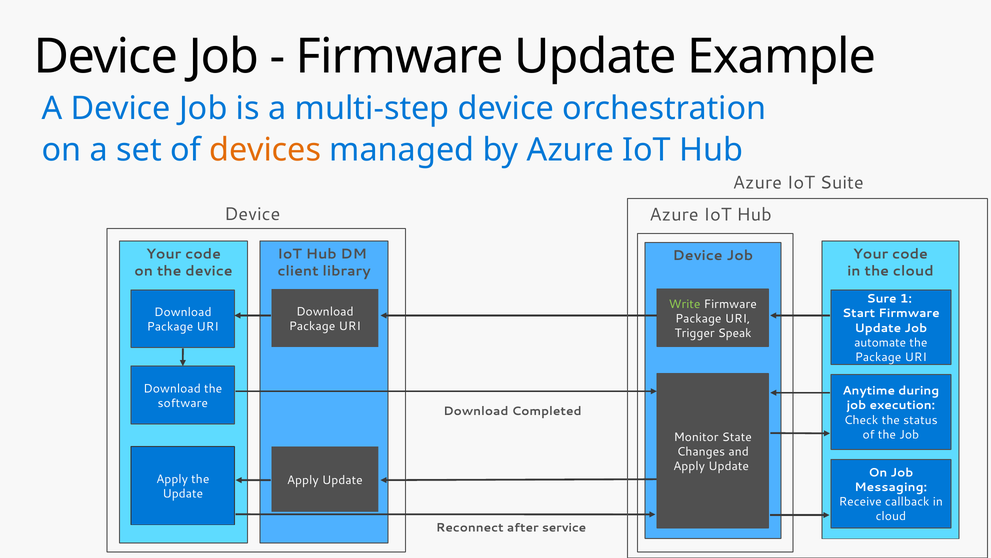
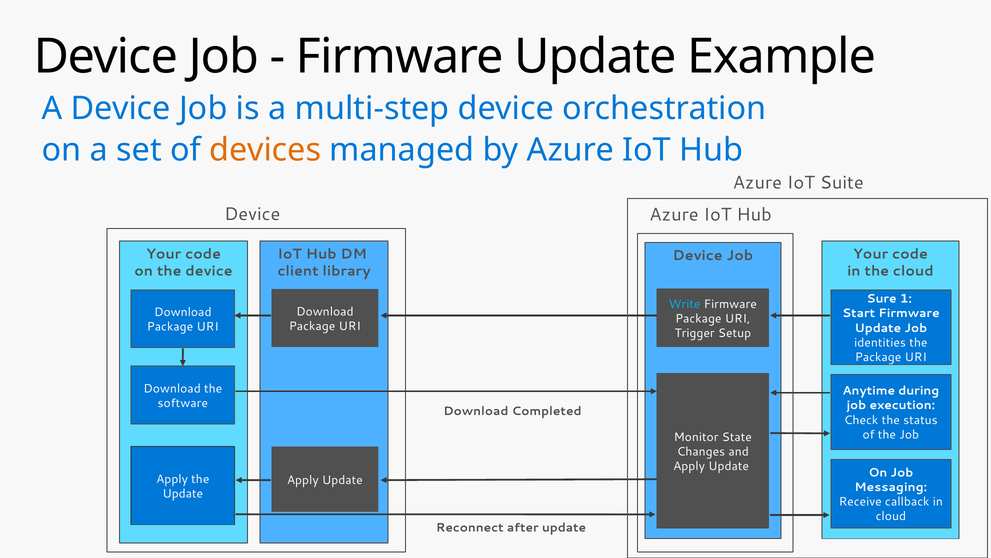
Write colour: light green -> light blue (685, 304)
Speak: Speak -> Setup (735, 333)
automate: automate -> identities (880, 342)
after service: service -> update (564, 527)
